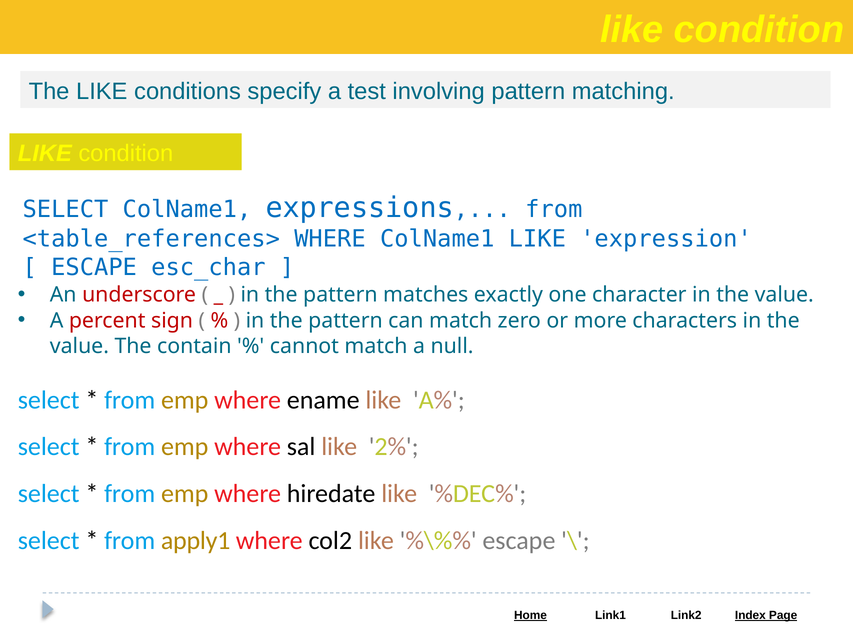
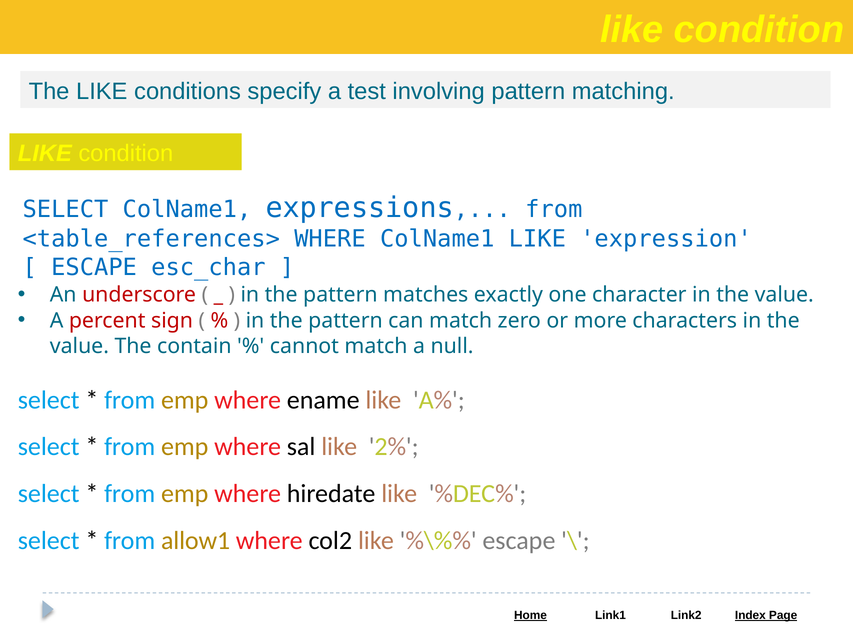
apply1: apply1 -> allow1 (196, 540)
